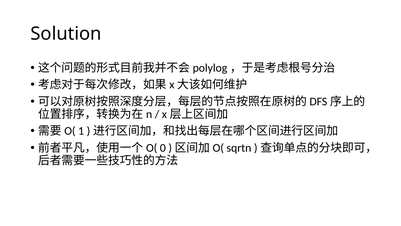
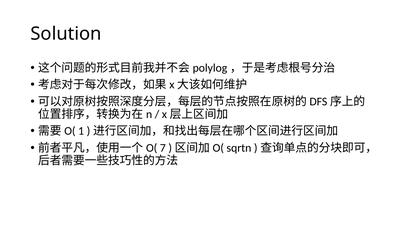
0: 0 -> 7 (163, 148)
